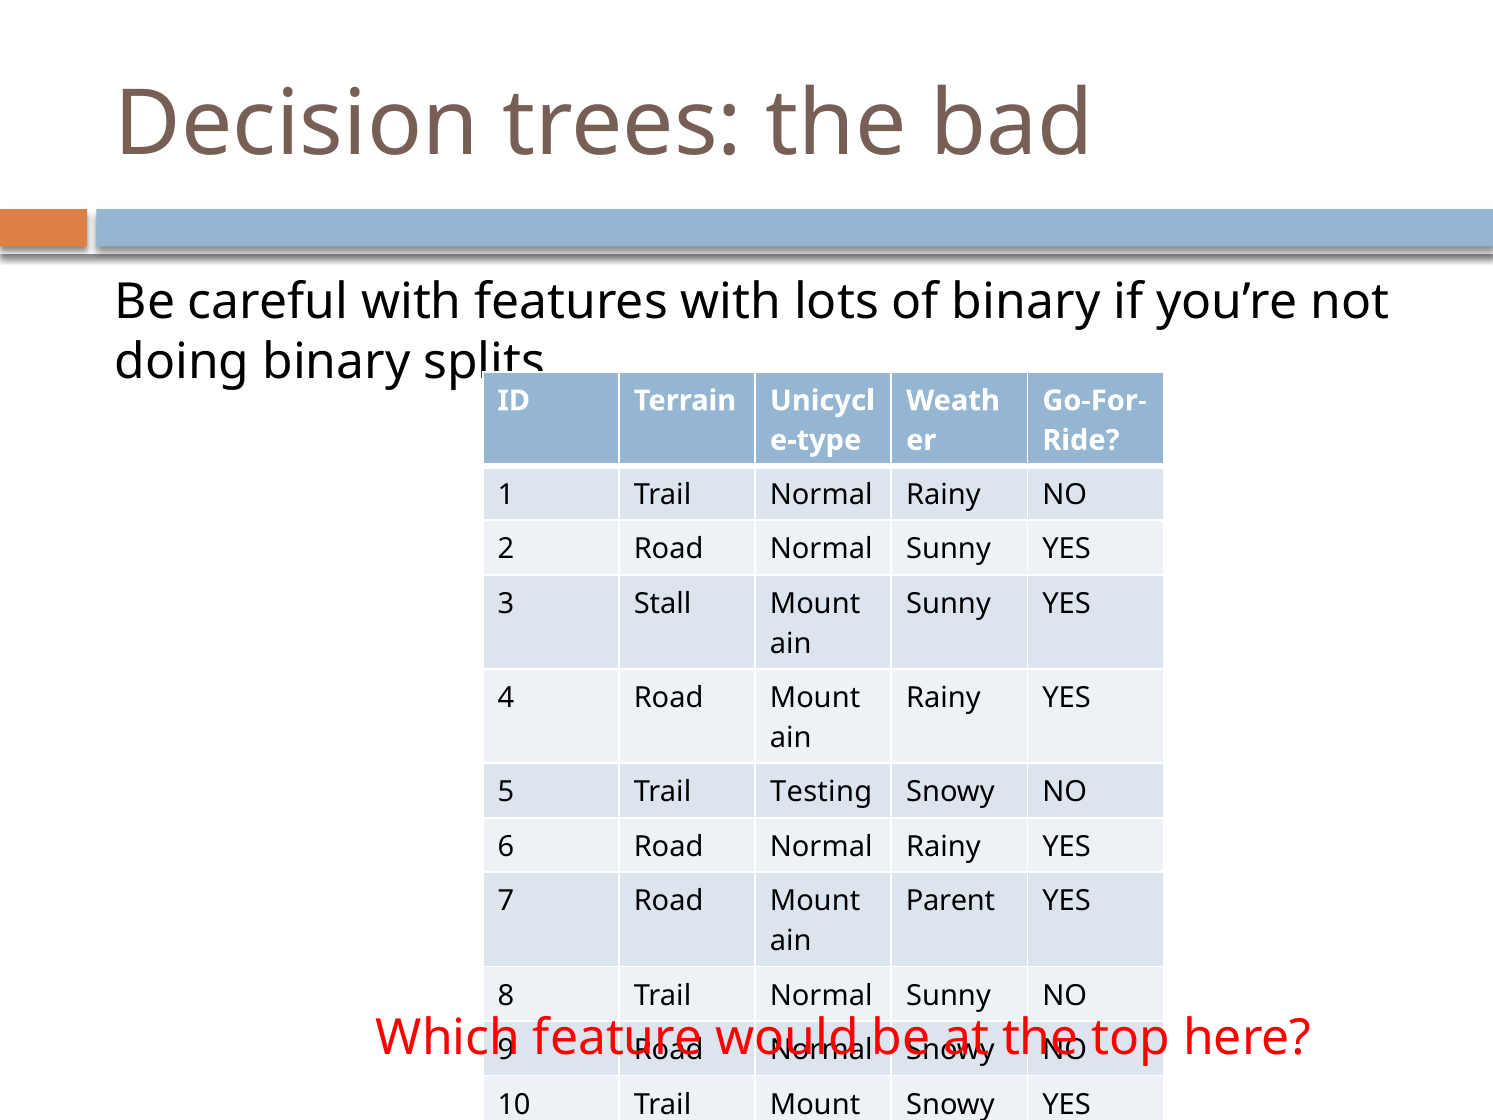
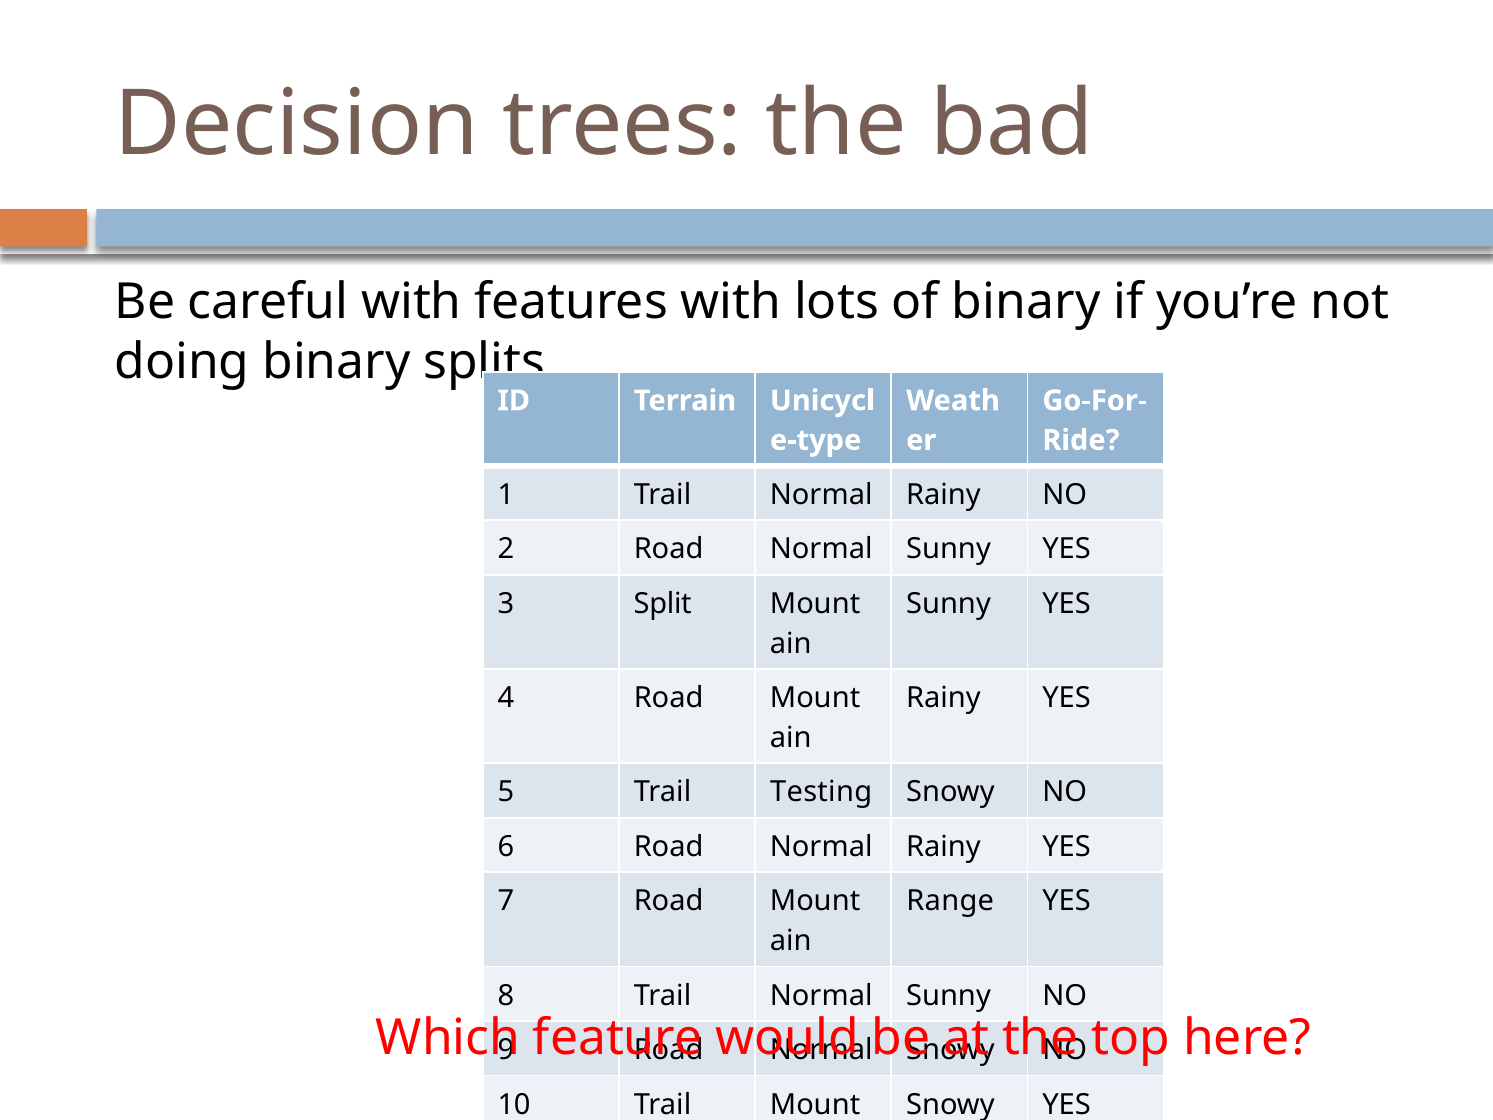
Stall: Stall -> Split (663, 604)
Parent: Parent -> Range (950, 901)
